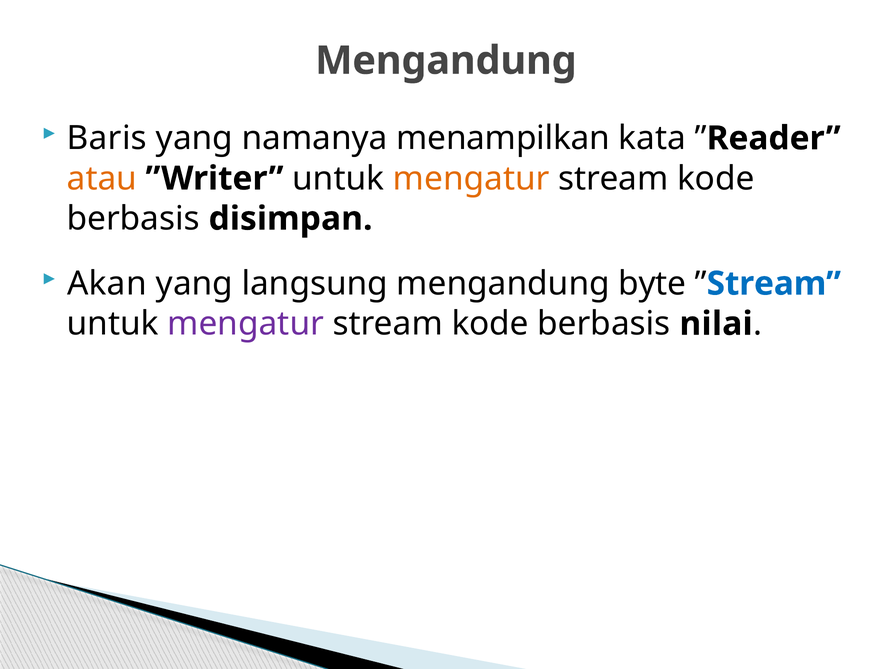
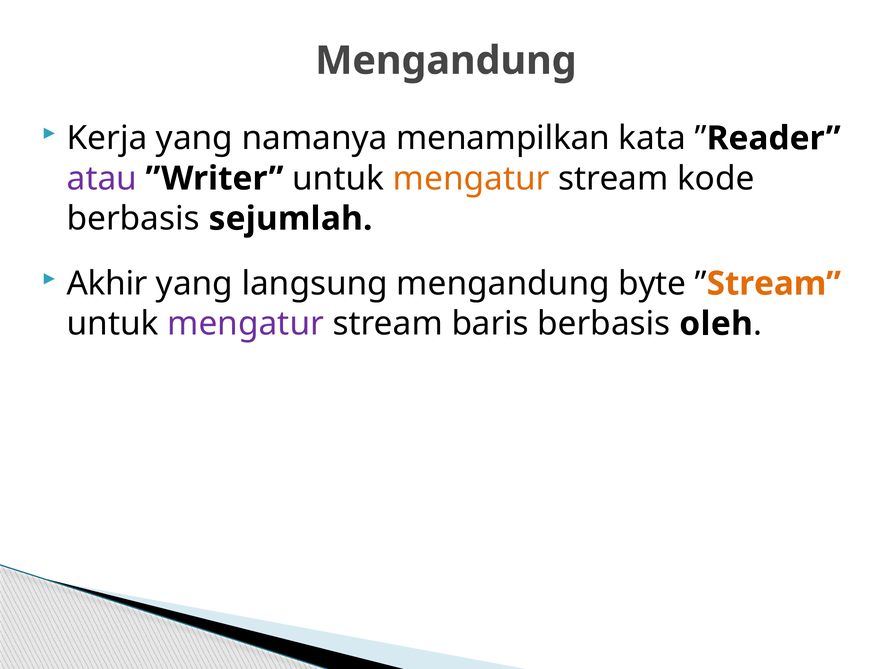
Baris: Baris -> Kerja (107, 138)
atau colour: orange -> purple (102, 178)
disimpan: disimpan -> sejumlah (291, 219)
Akan: Akan -> Akhir (107, 284)
Stream colour: blue -> orange (774, 284)
kode: kode -> baris (490, 324)
nilai: nilai -> oleh (716, 324)
